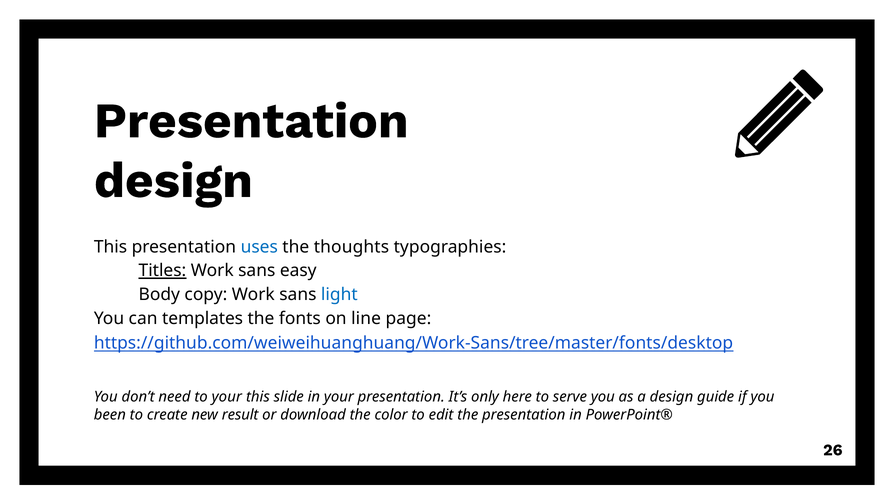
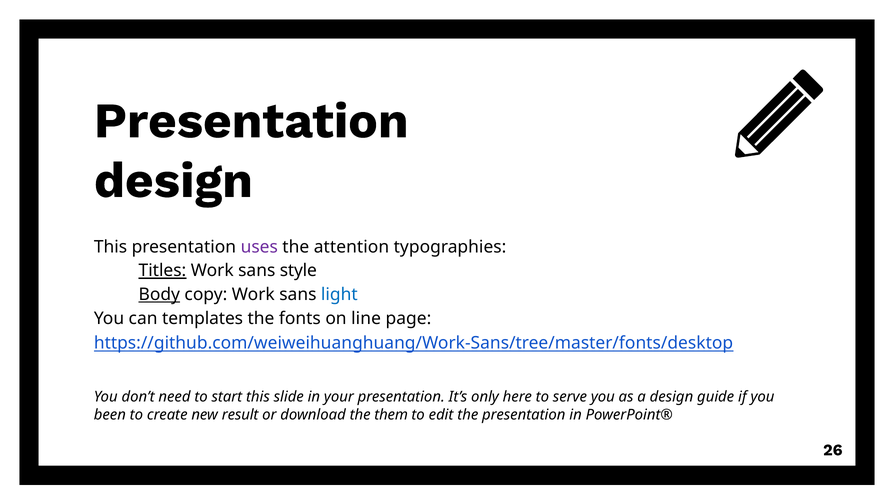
uses colour: blue -> purple (259, 247)
thoughts: thoughts -> attention (351, 247)
easy: easy -> style (298, 271)
Body underline: none -> present (159, 295)
to your: your -> start (227, 397)
color: color -> them (391, 415)
